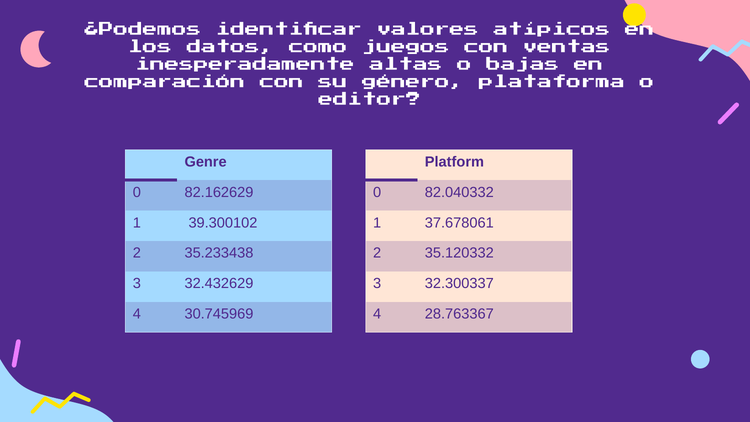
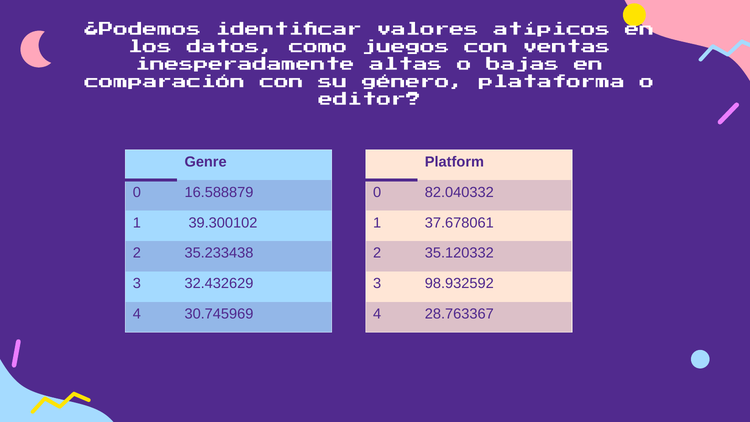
82.162629: 82.162629 -> 16.588879 (219, 192)
32.300337: 32.300337 -> 98.932592 (459, 283)
